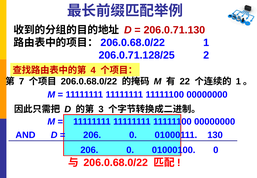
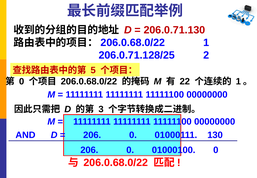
4: 4 -> 5 (93, 70)
7: 7 -> 0 (22, 82)
